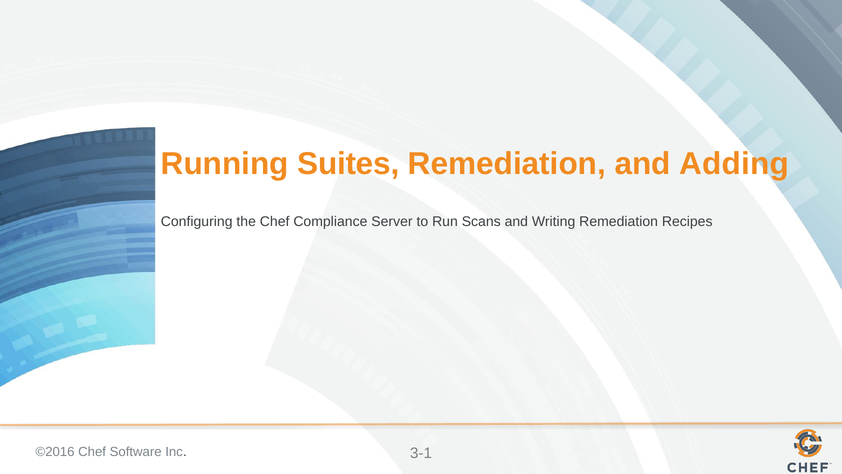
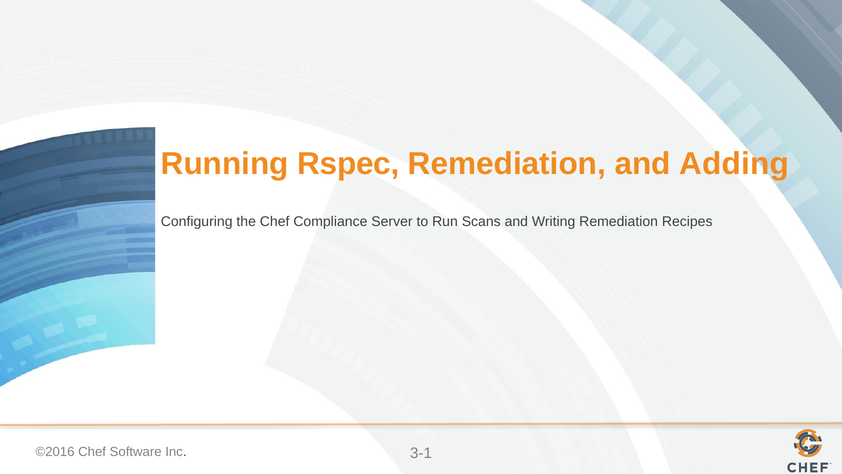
Suites: Suites -> Rspec (348, 164)
